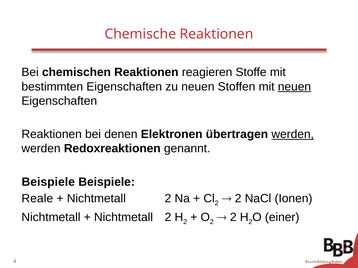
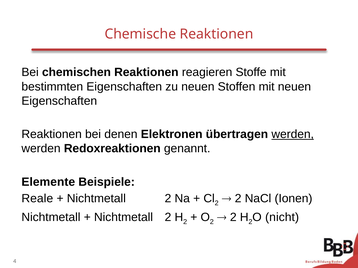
neuen underline: present -> none (294, 87)
Beispiele: Beispiele -> Elemente (48, 182)
einer: einer -> nicht (282, 218)
